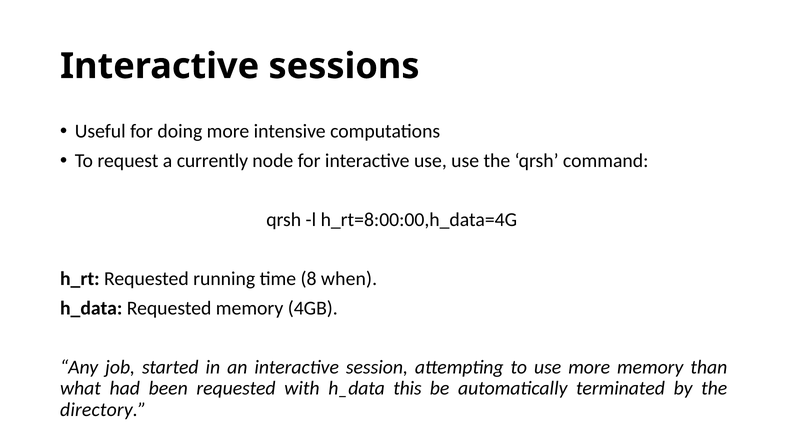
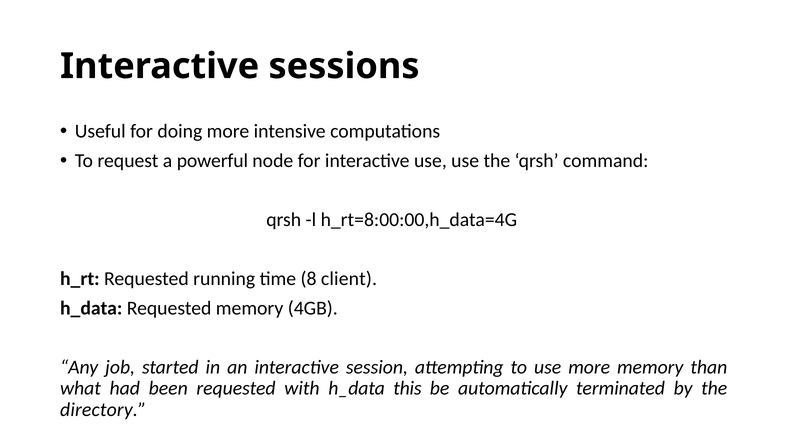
currently: currently -> powerful (212, 161)
when: when -> client (349, 279)
